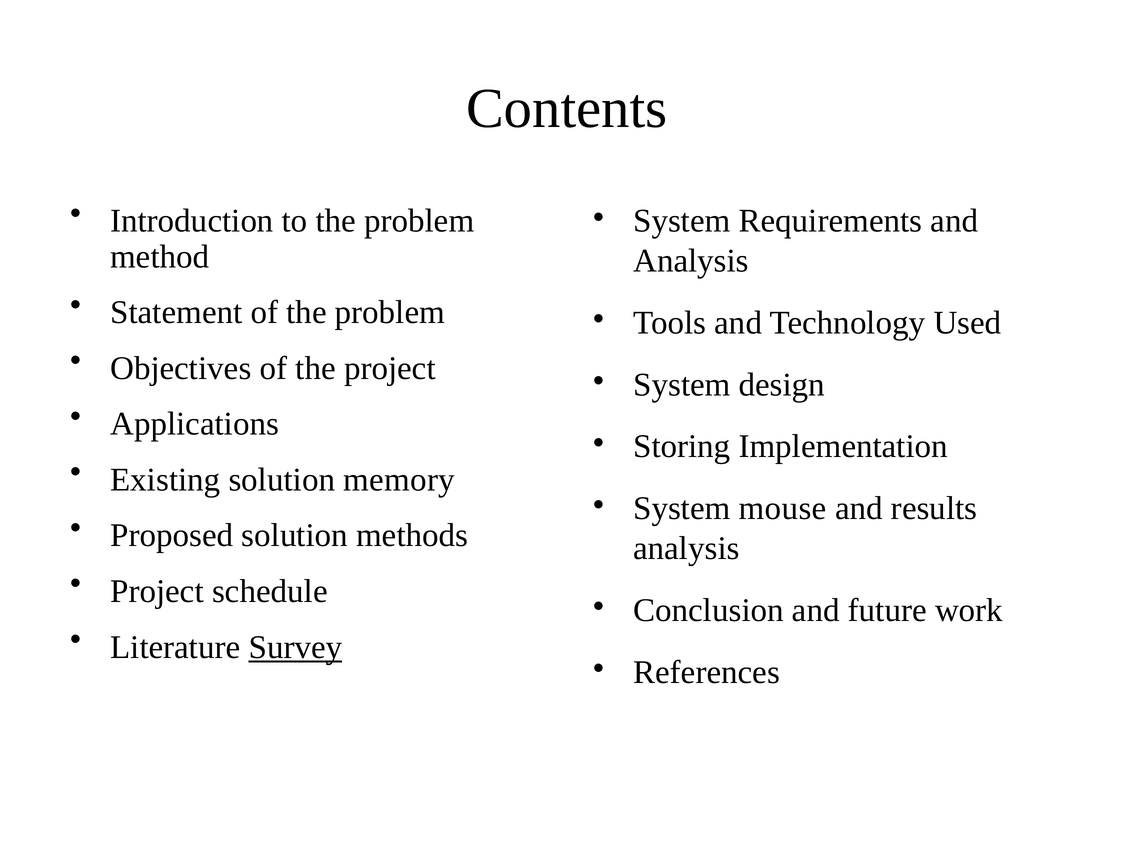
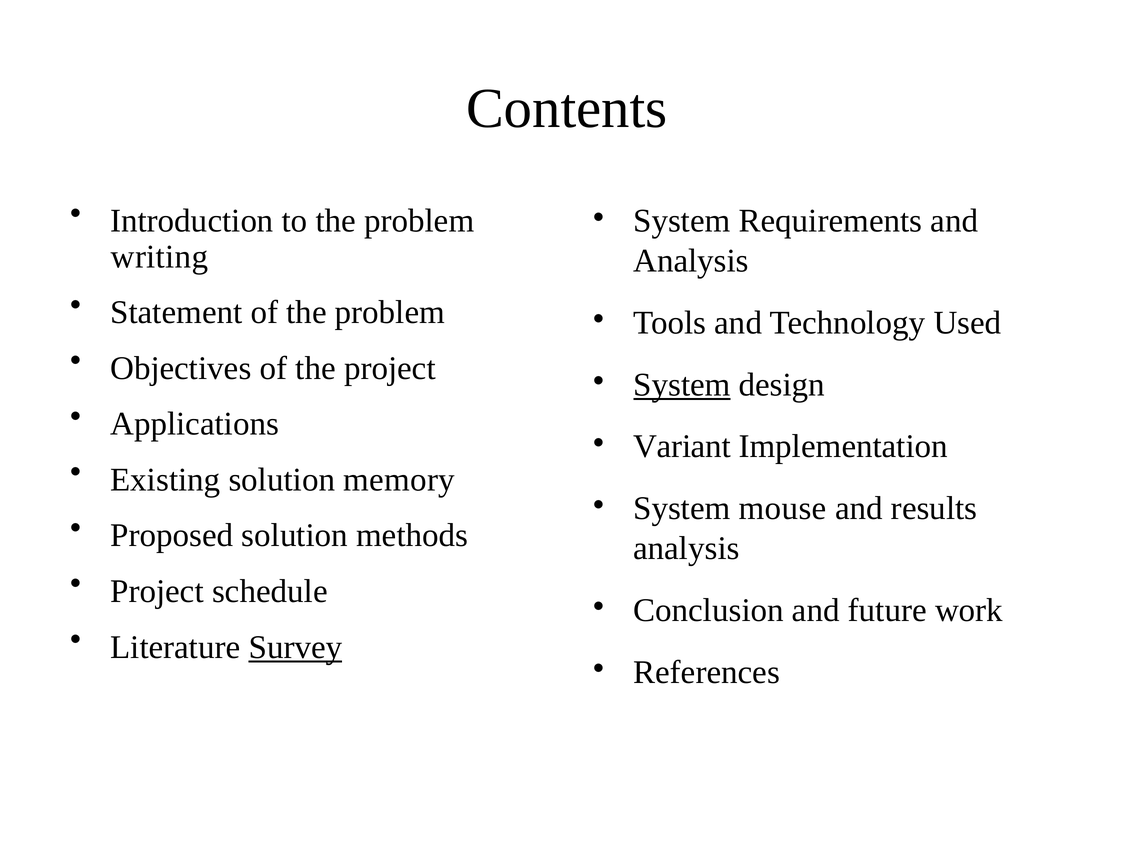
method: method -> writing (160, 257)
System underline: none -> present (682, 385)
Storing: Storing -> Variant (682, 447)
